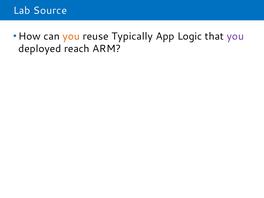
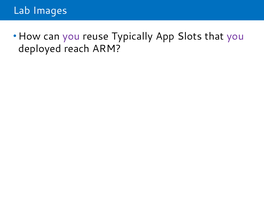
Source: Source -> Images (50, 10)
you colour: orange -> purple (71, 36)
Logic: Logic -> Slots (190, 36)
